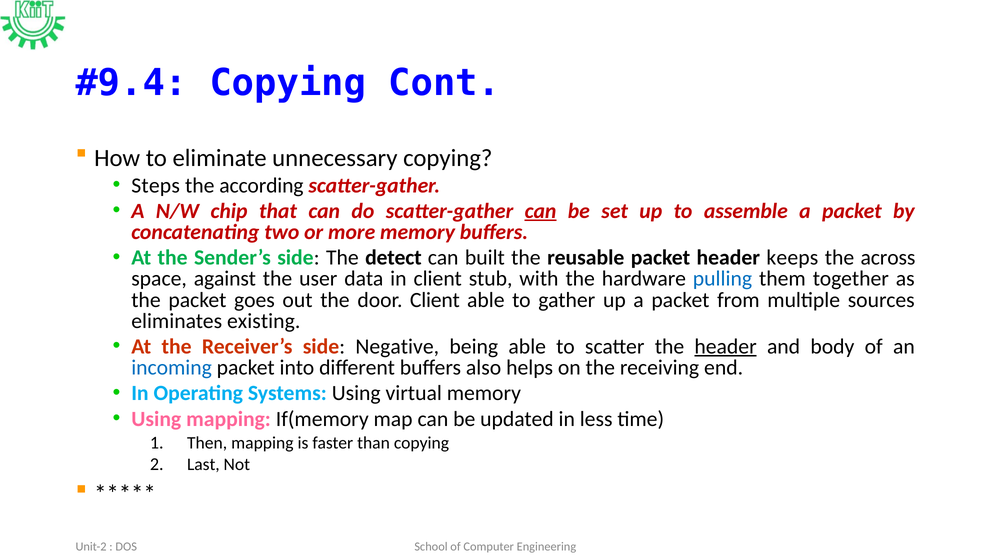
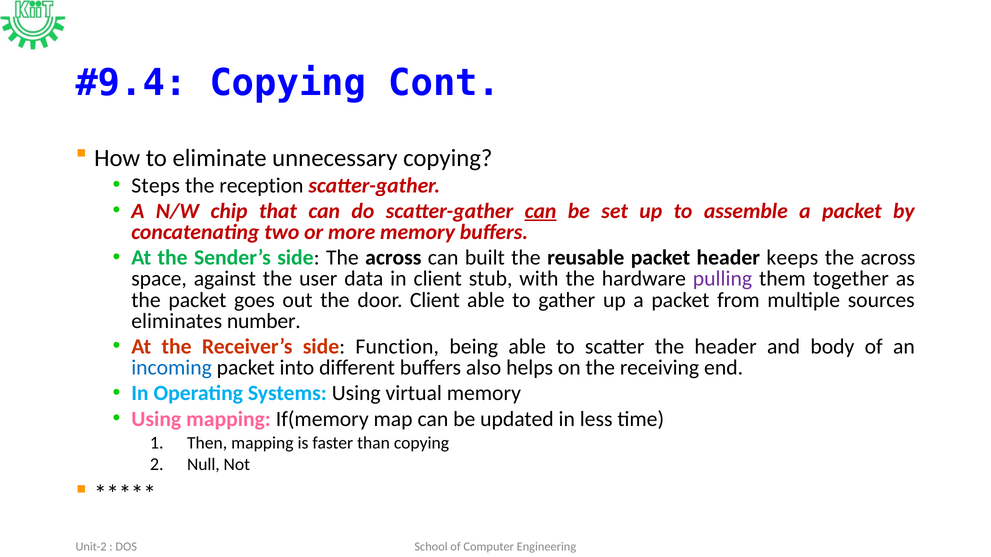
according: according -> reception (261, 186)
side The detect: detect -> across (393, 258)
pulling colour: blue -> purple (722, 279)
existing: existing -> number (264, 321)
Negative: Negative -> Function (397, 347)
header underline: present -> none (726, 347)
Last: Last -> Null (203, 465)
